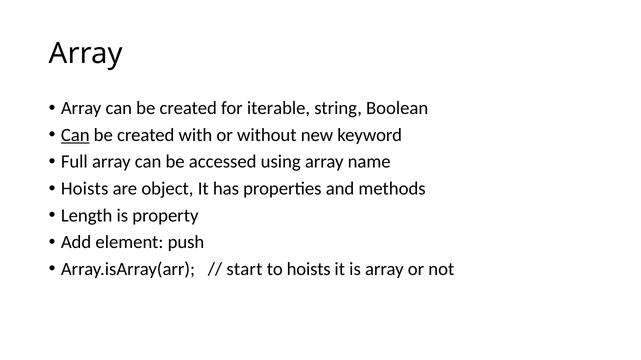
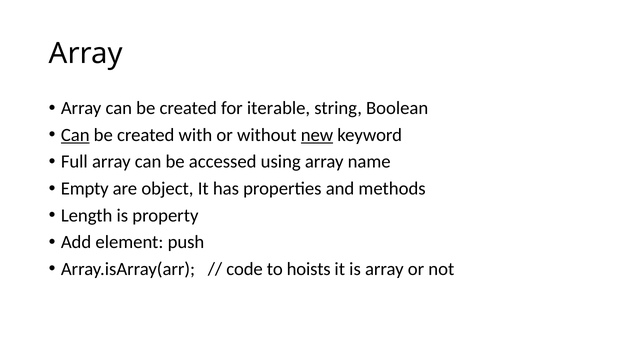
new underline: none -> present (317, 135)
Hoists: Hoists -> Empty (85, 189)
start: start -> code (245, 269)
